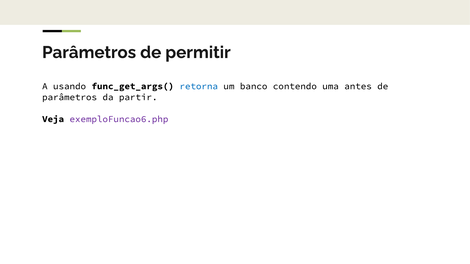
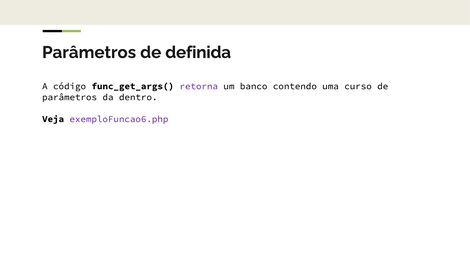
permitir: permitir -> definida (198, 53)
usando: usando -> código (70, 86)
retorna colour: blue -> purple (199, 86)
antes: antes -> curso (358, 86)
partir: partir -> dentro (138, 97)
